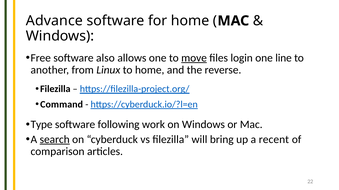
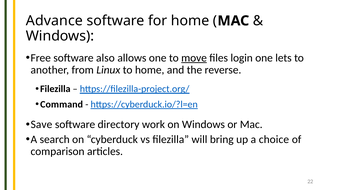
line: line -> lets (283, 58)
Type: Type -> Save (41, 125)
following: following -> directory (119, 125)
search underline: present -> none (55, 140)
recent: recent -> choice (274, 140)
